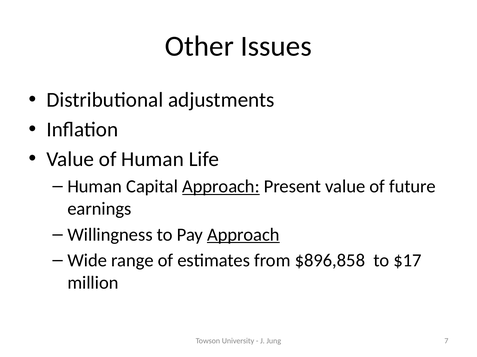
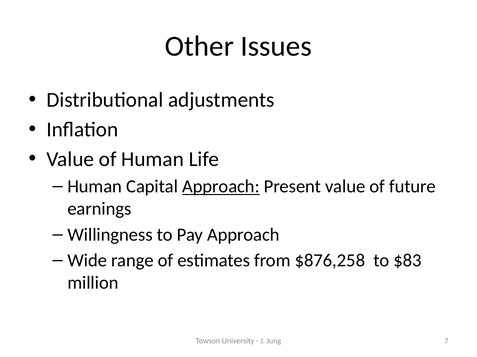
Approach underline: present -> none (243, 235)
$896,858: $896,858 -> $876,258 (330, 261)
$17: $17 -> $83 (407, 261)
